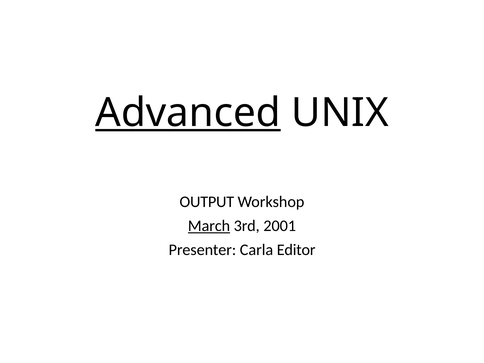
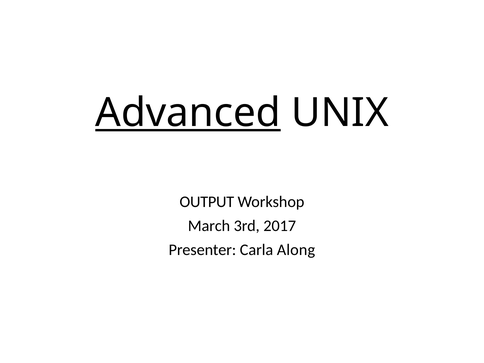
March underline: present -> none (209, 226)
2001: 2001 -> 2017 (280, 226)
Editor: Editor -> Along (296, 250)
